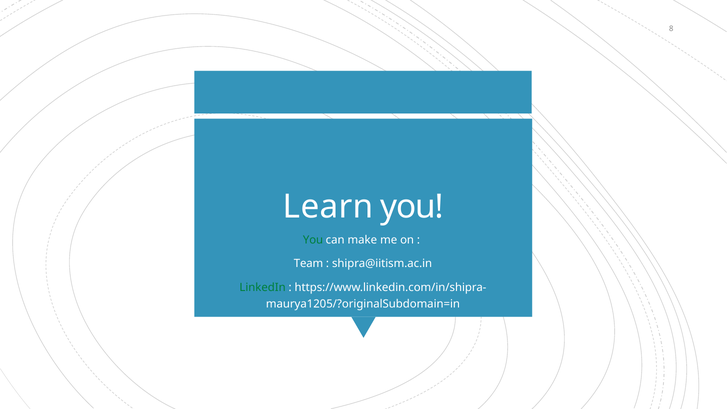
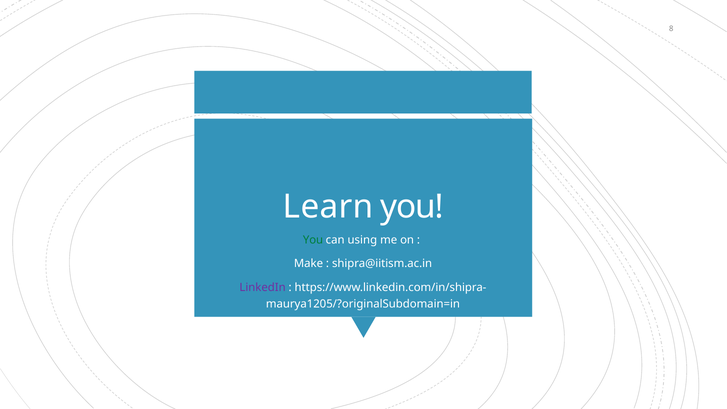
make: make -> using (362, 240)
Team: Team -> Make (308, 264)
LinkedIn colour: green -> purple (263, 288)
